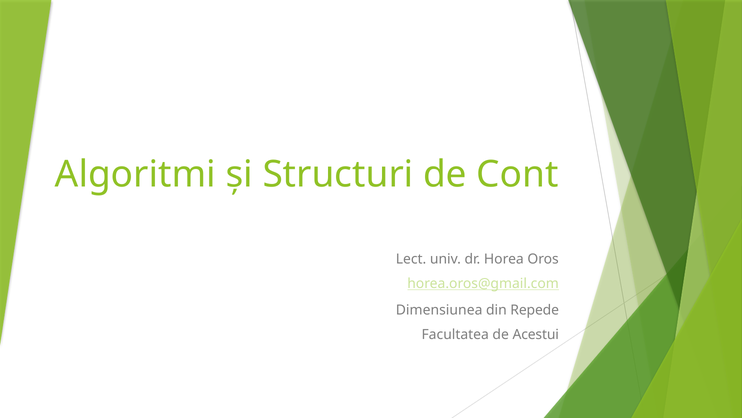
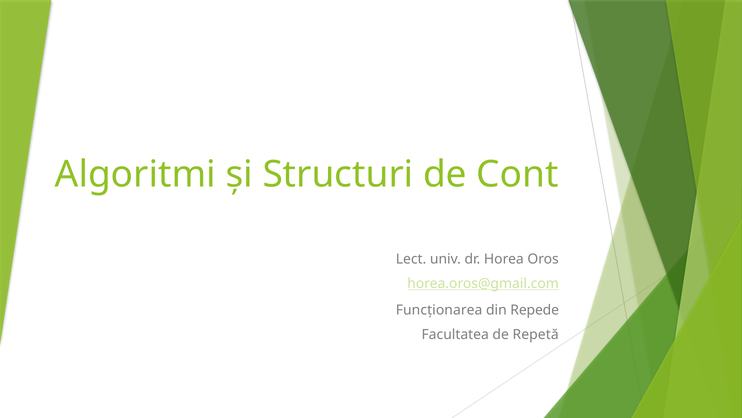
Dimensiunea: Dimensiunea -> Funcționarea (439, 310)
Acestui: Acestui -> Repetă (536, 334)
